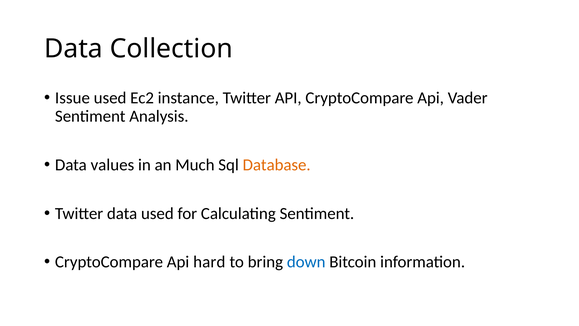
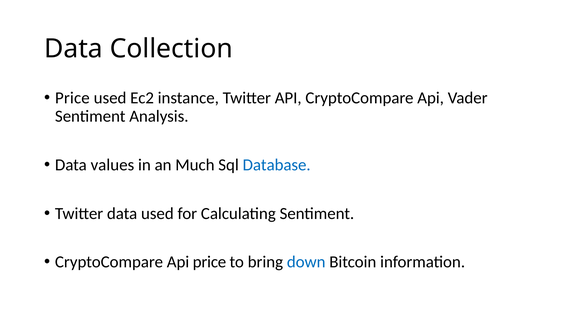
Issue: Issue -> Price (72, 98)
Database colour: orange -> blue (277, 165)
Api hard: hard -> price (209, 262)
